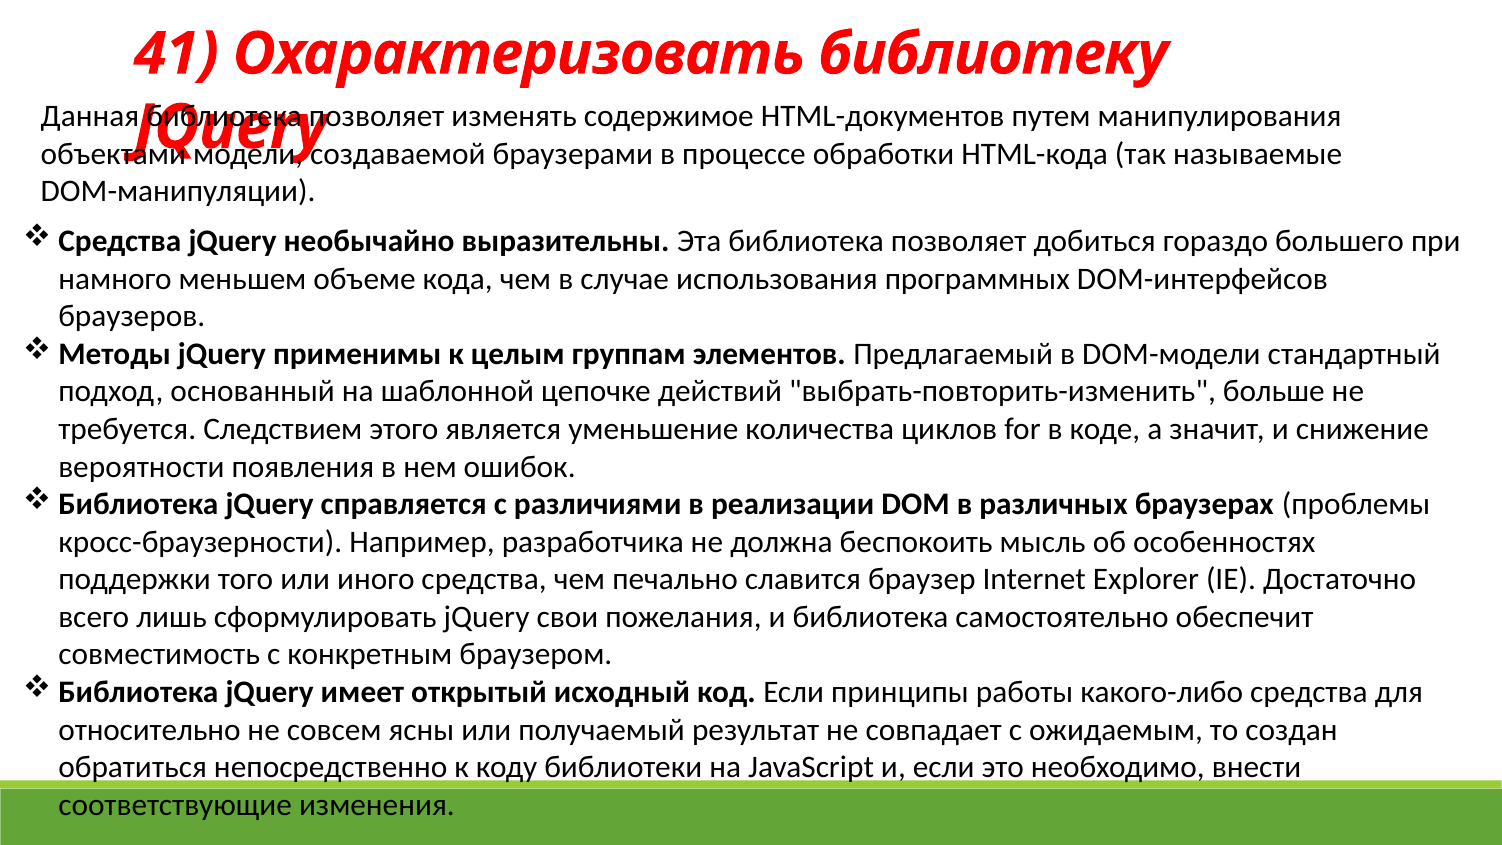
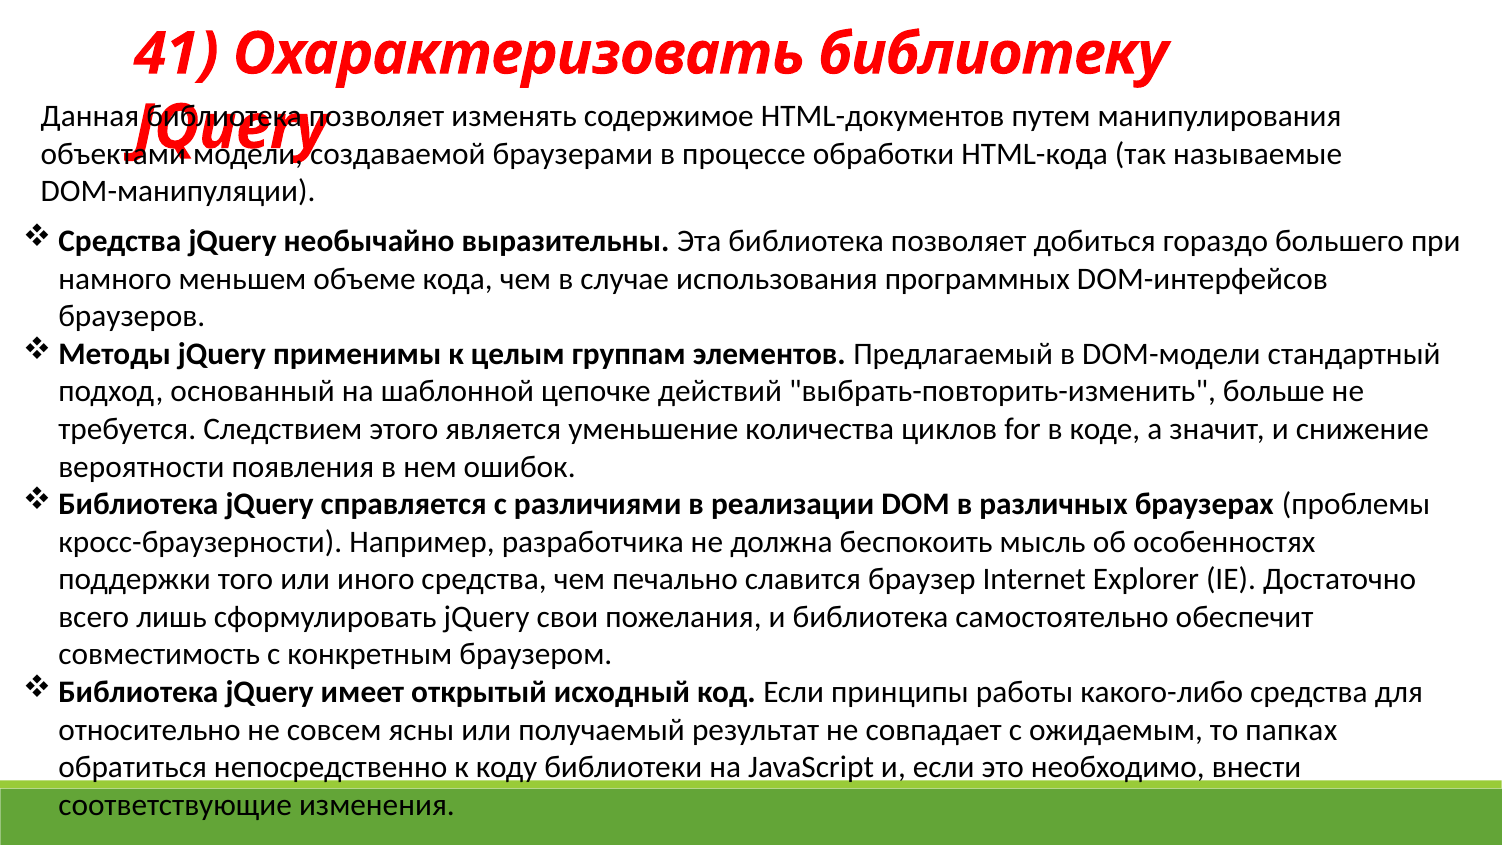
создан: создан -> папках (1291, 730)
